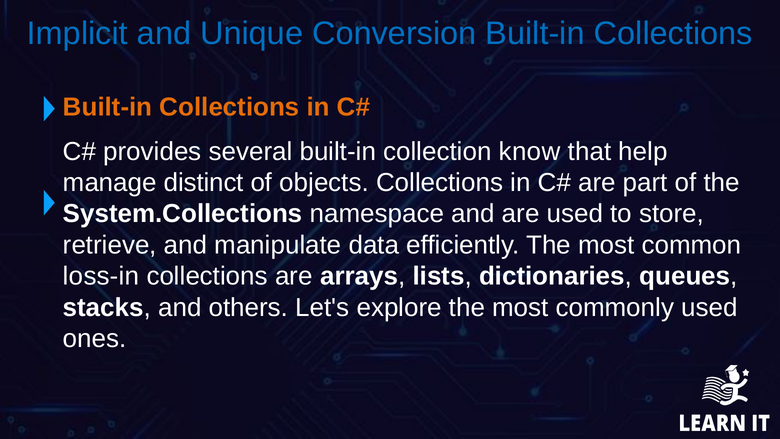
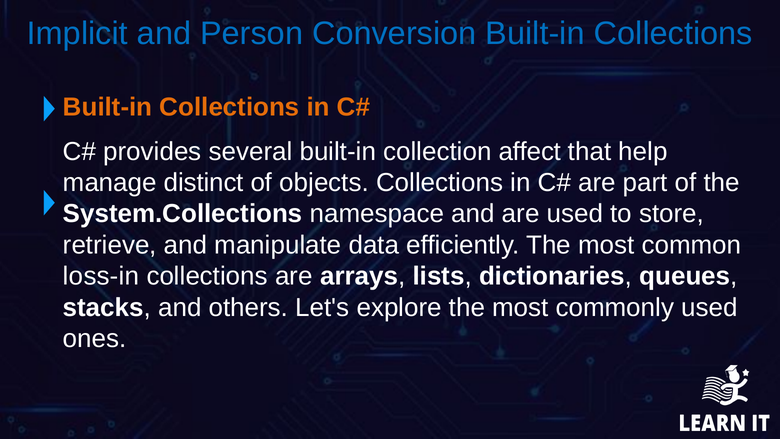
Unique: Unique -> Person (252, 33)
know: know -> affect (530, 151)
